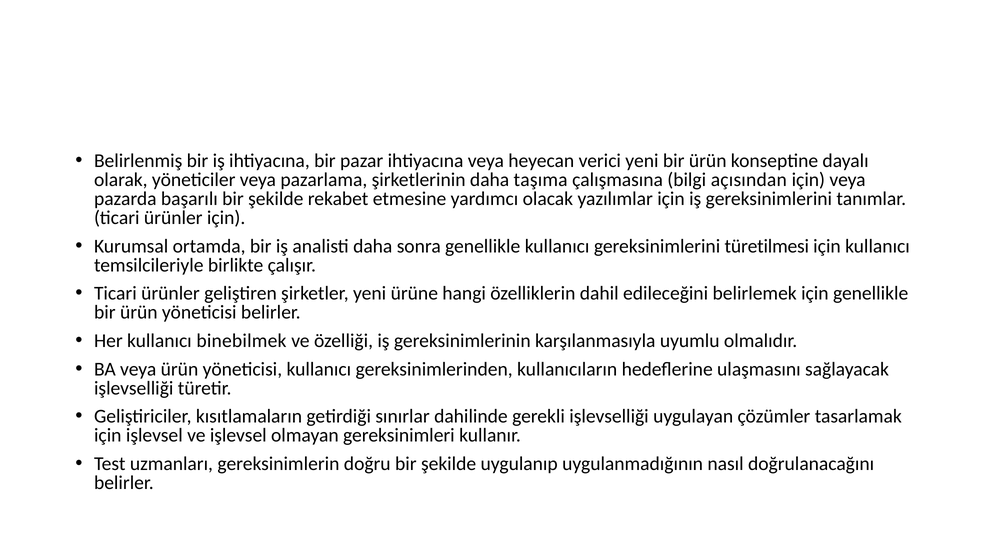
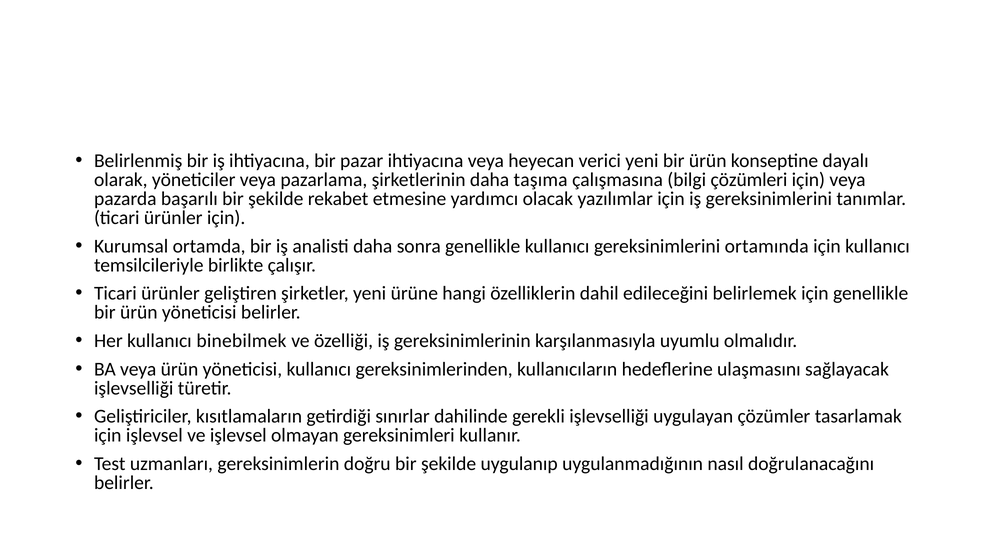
açısından: açısından -> çözümleri (749, 180)
türetilmesi: türetilmesi -> ortamında (767, 246)
